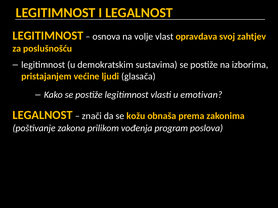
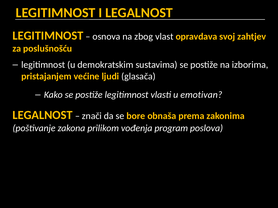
volje: volje -> zbog (144, 37)
kožu: kožu -> bore (136, 116)
